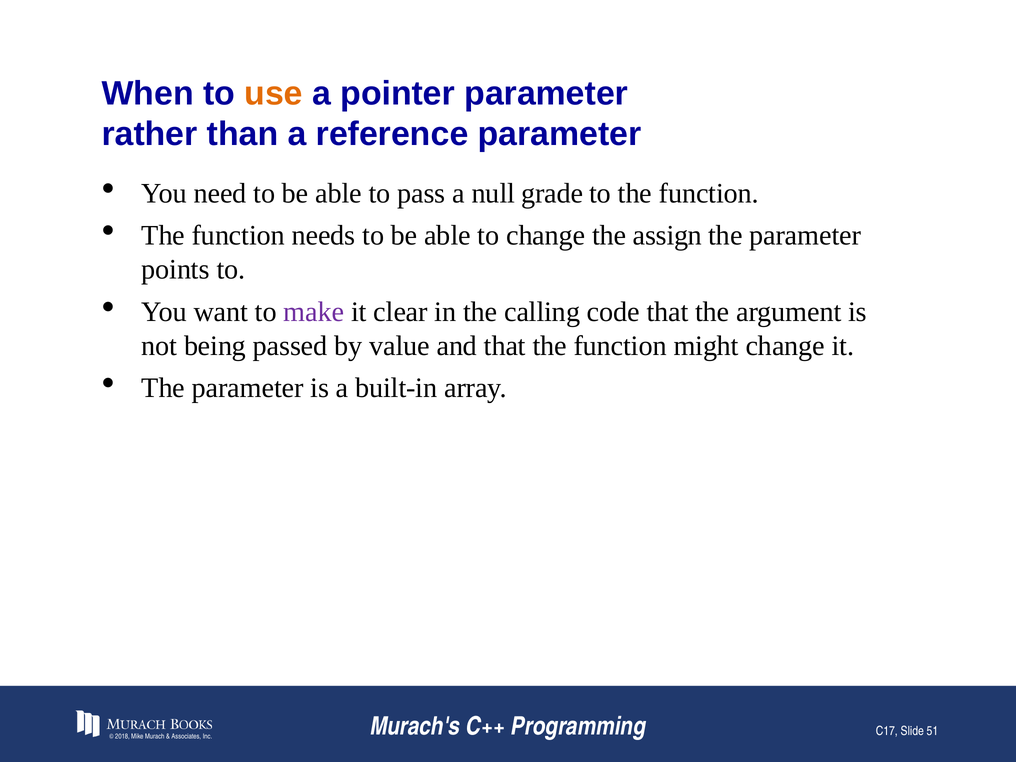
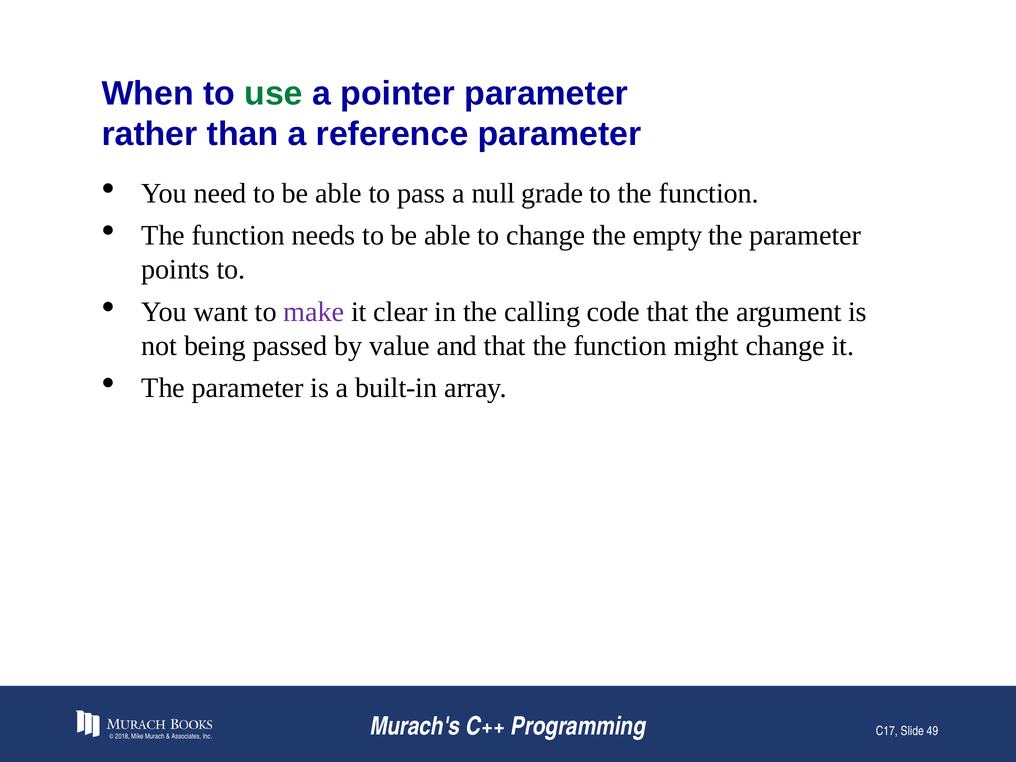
use colour: orange -> green (274, 93)
assign: assign -> empty (667, 236)
51: 51 -> 49 (932, 731)
